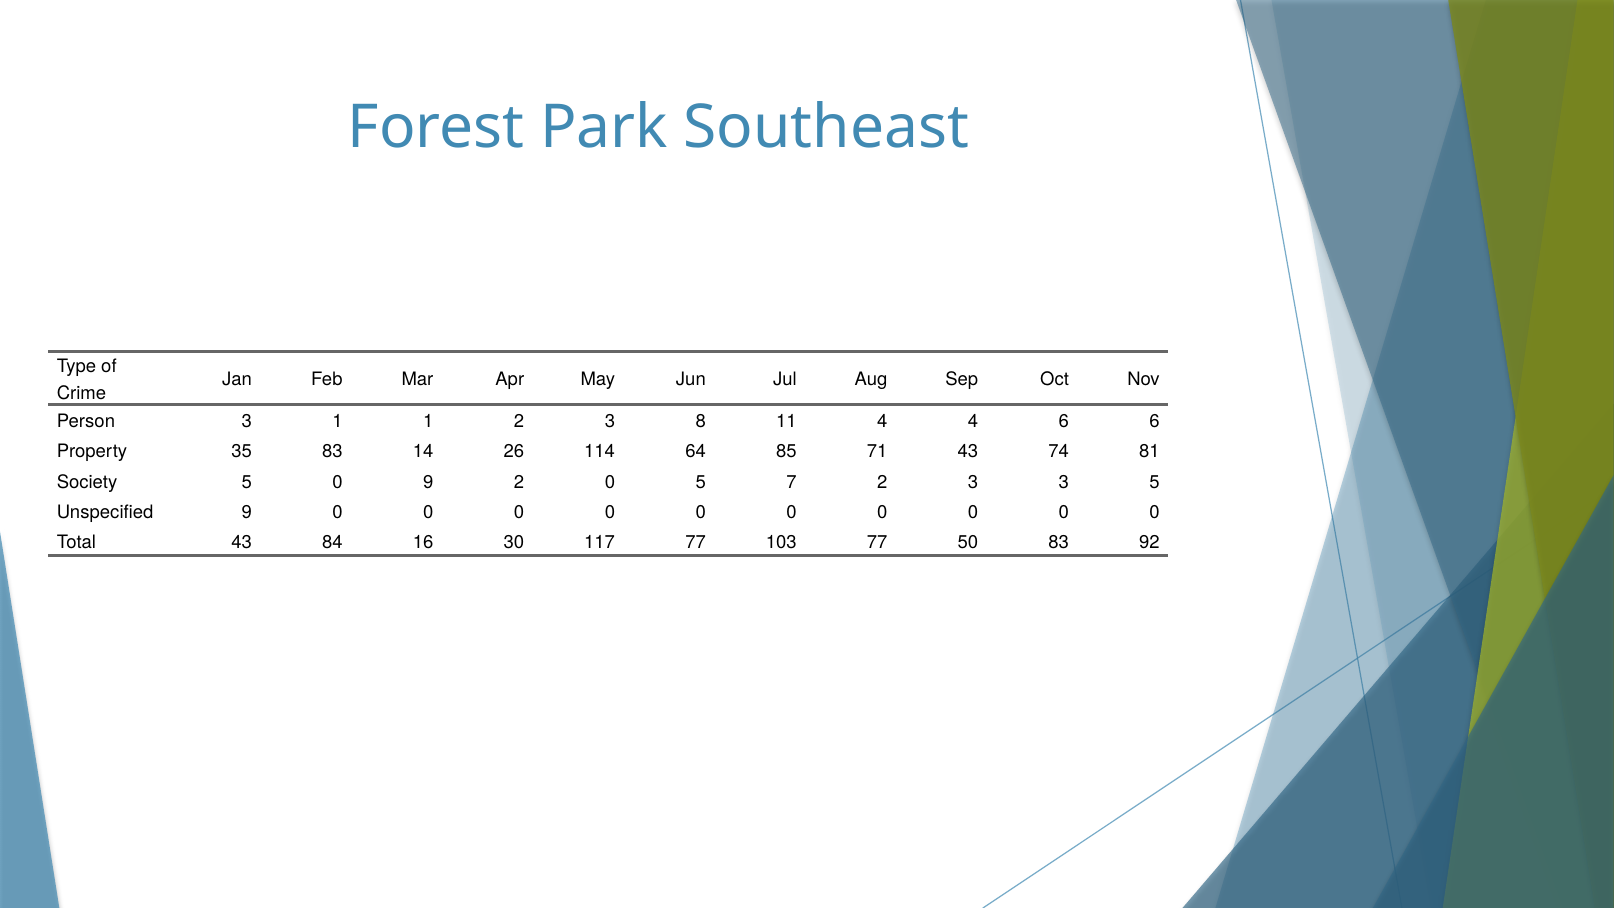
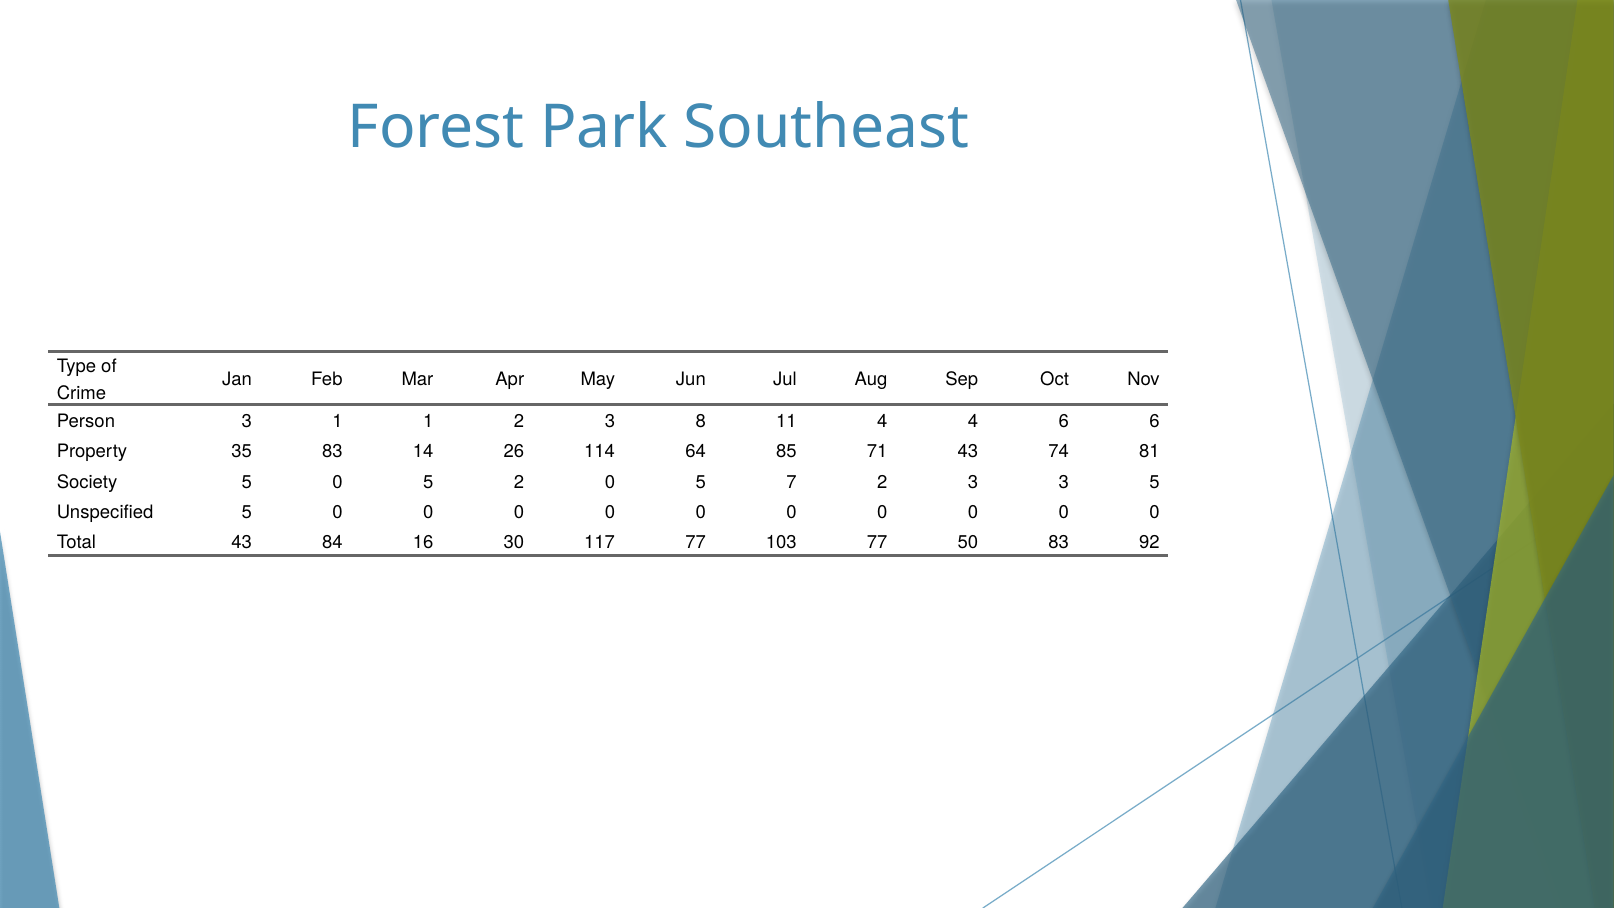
5 0 9: 9 -> 5 (428, 482)
Unspecified 9: 9 -> 5 (247, 512)
